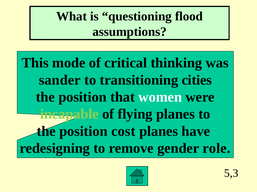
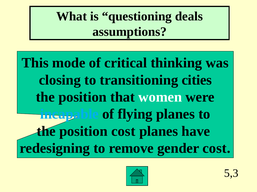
flood: flood -> deals (189, 16)
sander: sander -> closing (60, 80)
incapable colour: light green -> light blue (69, 115)
gender role: role -> cost (216, 149)
